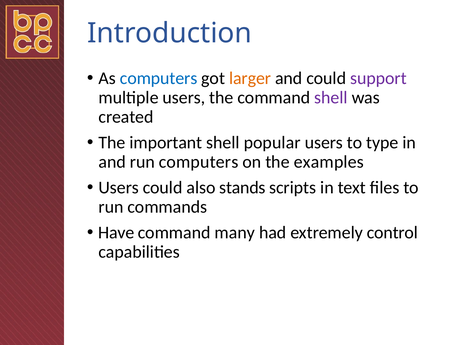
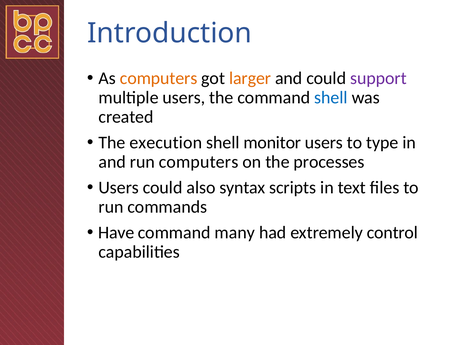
computers colour: blue -> orange (159, 78)
shell colour: purple -> blue (331, 98)
important: important -> execution (166, 143)
popular: popular -> monitor (272, 143)
examples: examples -> processes (329, 162)
stands: stands -> syntax (242, 188)
